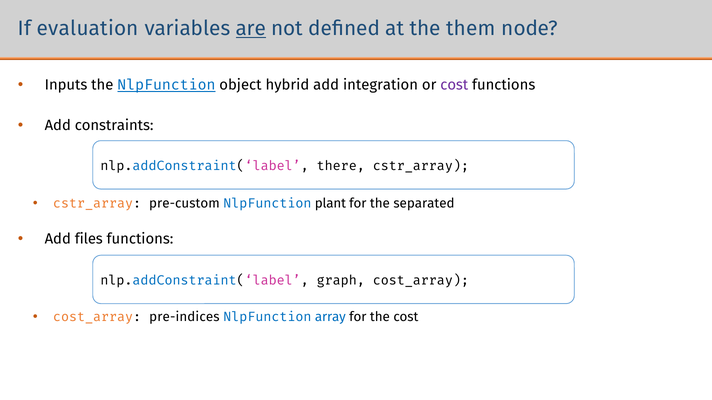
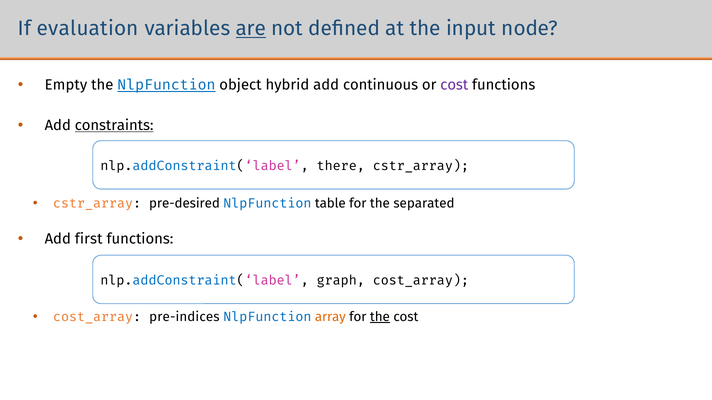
them: them -> input (471, 29)
Inputs: Inputs -> Empty (66, 85)
integration: integration -> continuous (381, 85)
constraints underline: none -> present (114, 126)
pre-custom: pre-custom -> pre-desired (184, 203)
plant: plant -> table (330, 203)
files: files -> first (89, 239)
array colour: blue -> orange (330, 317)
the underline: none -> present (380, 317)
